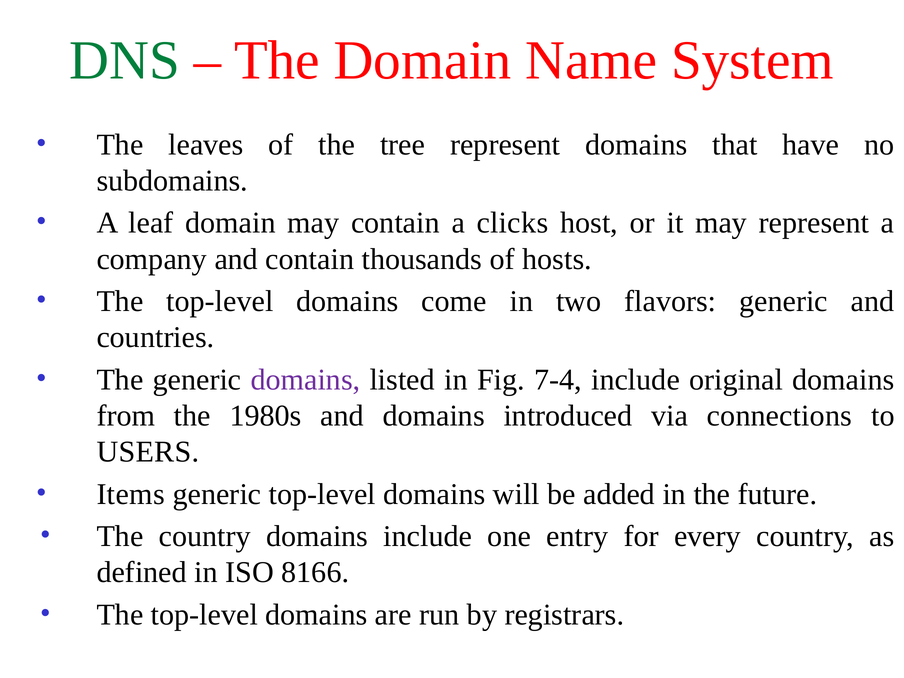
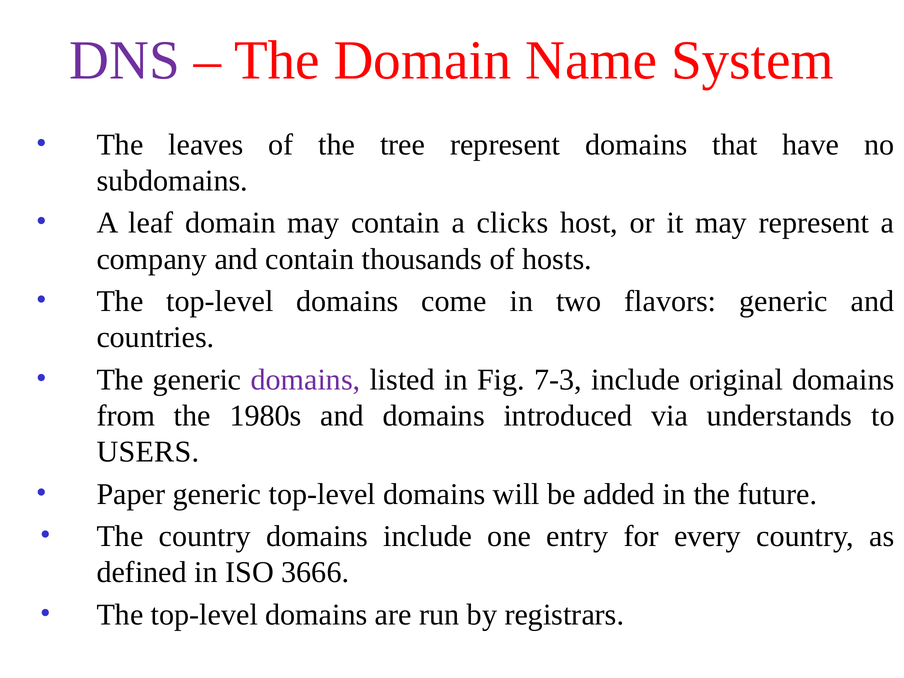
DNS colour: green -> purple (125, 60)
7-4: 7-4 -> 7-3 (558, 380)
connections: connections -> understands (779, 416)
Items: Items -> Paper (131, 494)
8166: 8166 -> 3666 (315, 572)
